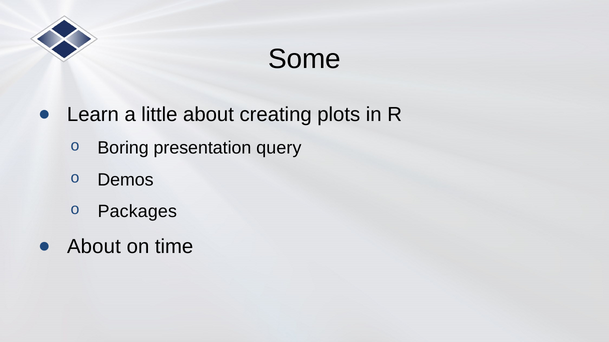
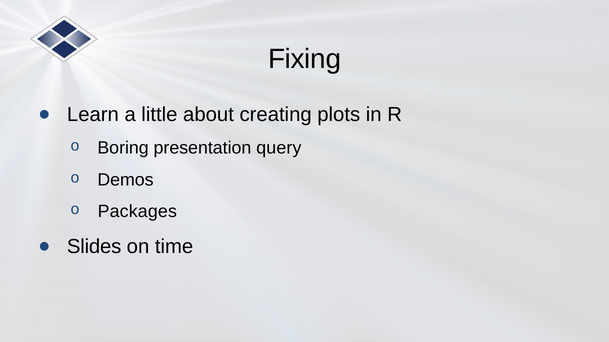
Some: Some -> Fixing (305, 59)
About: About -> Slides (94, 247)
